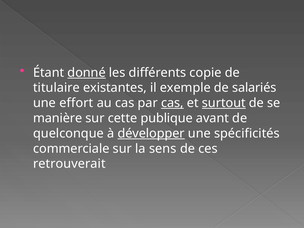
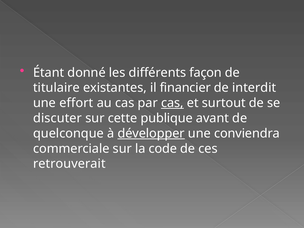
donné underline: present -> none (87, 73)
copie: copie -> façon (206, 73)
exemple: exemple -> financier (185, 88)
salariés: salariés -> interdit (254, 88)
surtout underline: present -> none (224, 103)
manière: manière -> discuter (58, 118)
spécificités: spécificités -> conviendra (247, 133)
sens: sens -> code (163, 149)
